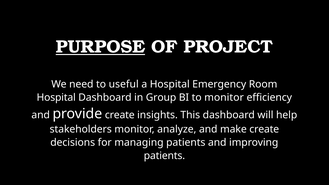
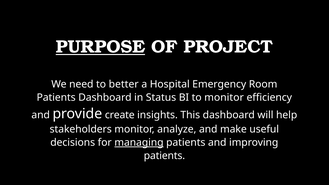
useful: useful -> better (124, 84)
Hospital: Hospital -> Patients (56, 98)
Group: Group -> Status (161, 98)
make create: create -> useful (264, 129)
managing underline: none -> present (139, 142)
